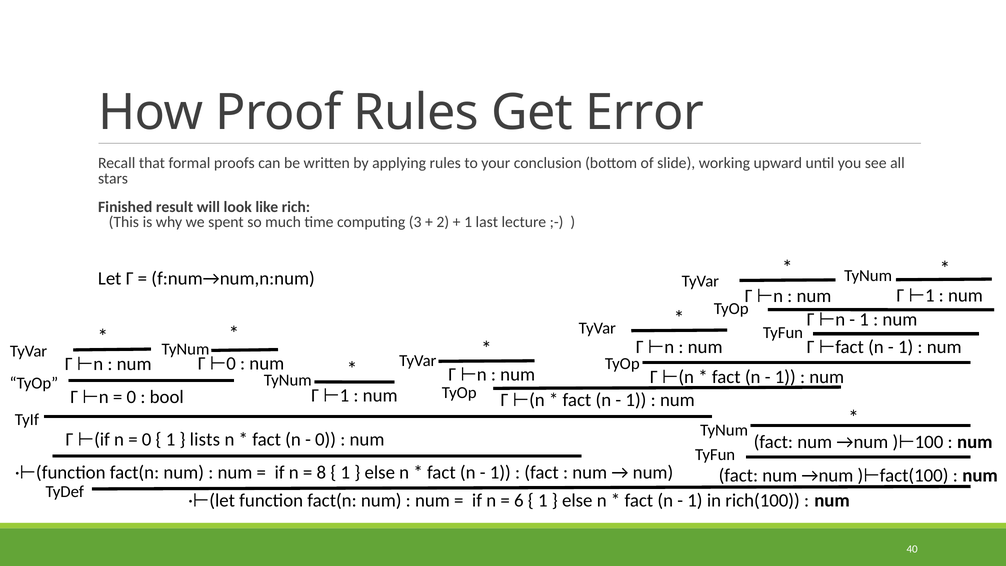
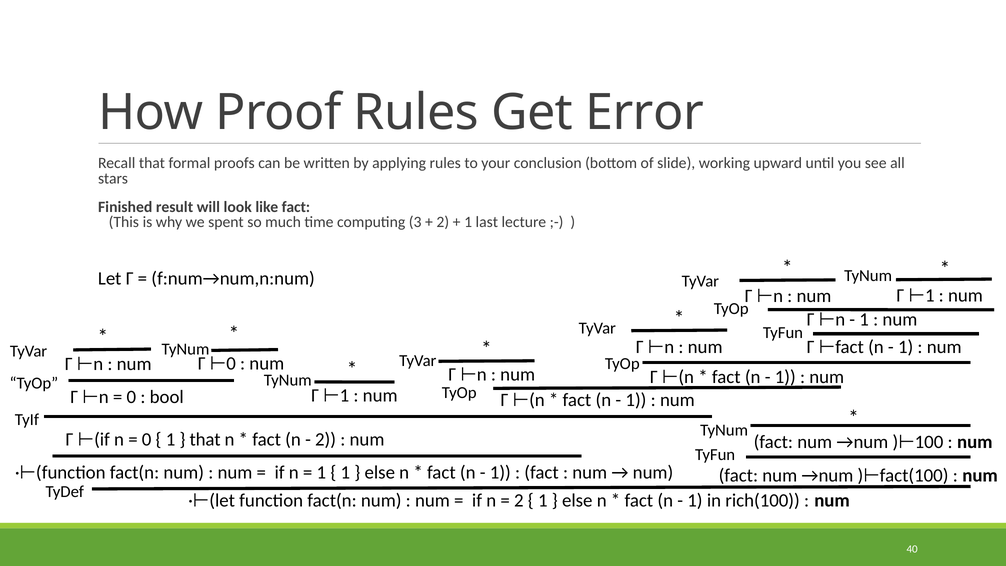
like rich: rich -> fact (296, 207)
lists: lists -> that (205, 440)
0: 0 -> 2 (326, 440)
8: 8 -> 1 (321, 472)
6: 6 -> 2 (519, 501)
